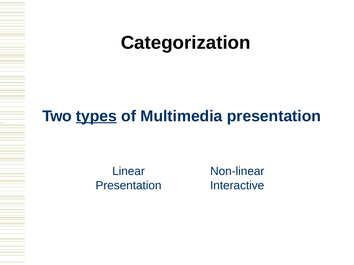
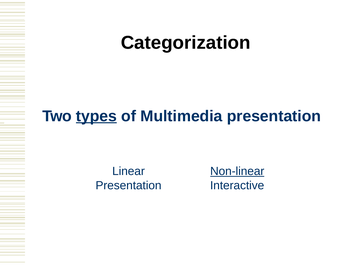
Non-linear underline: none -> present (237, 172)
